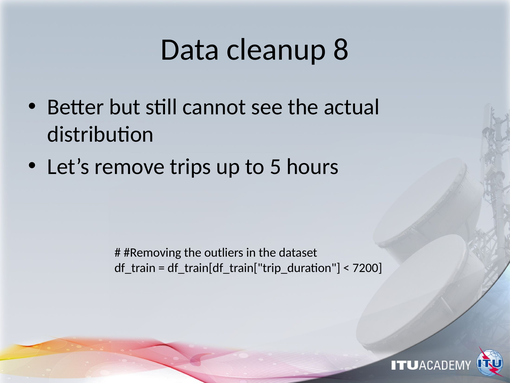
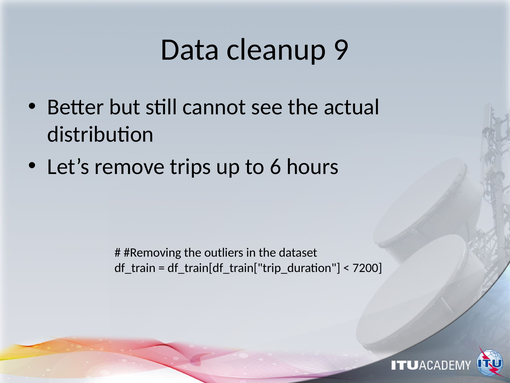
8: 8 -> 9 (341, 49)
5: 5 -> 6 (275, 166)
